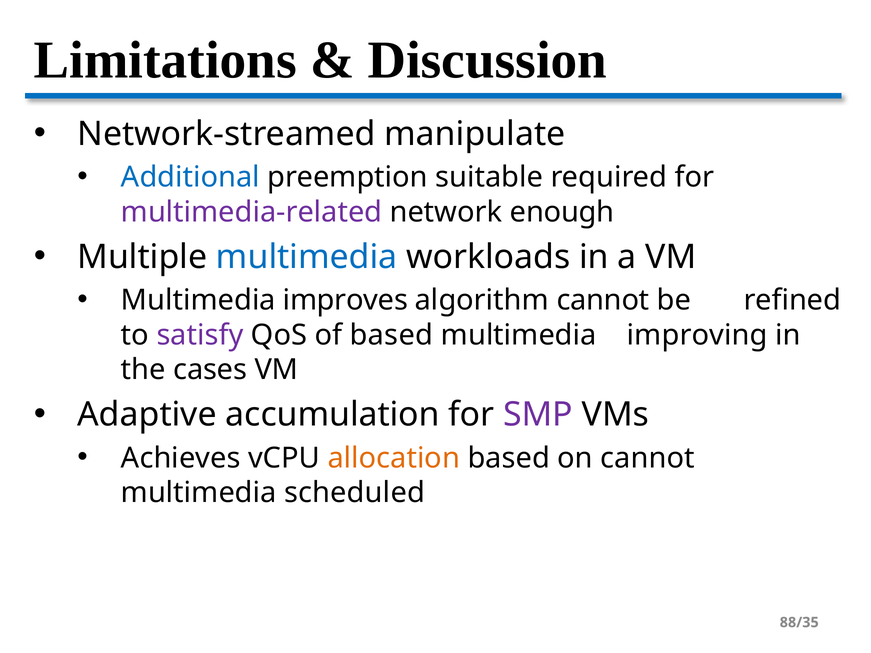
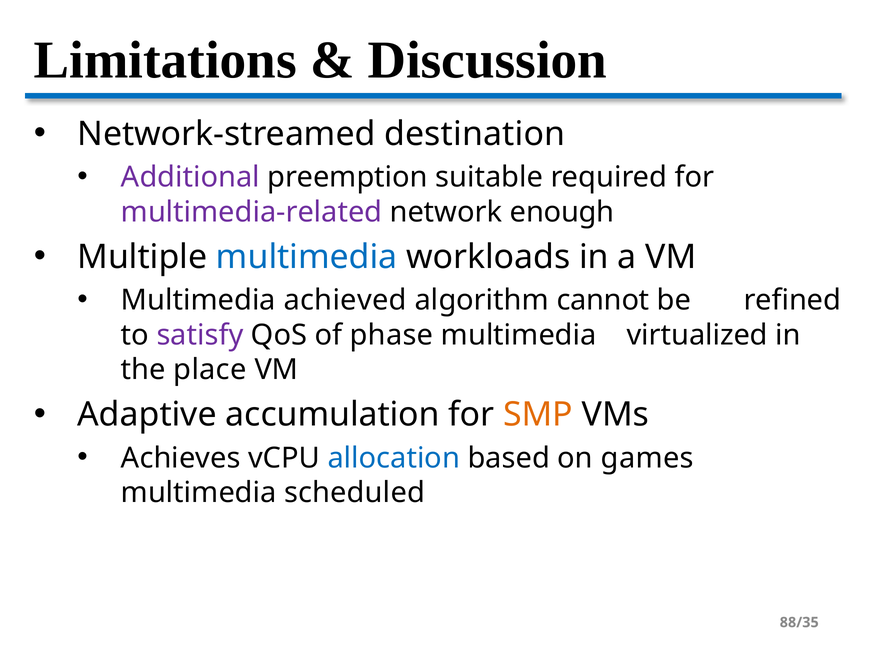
manipulate: manipulate -> destination (475, 134)
Additional colour: blue -> purple (190, 177)
improves: improves -> achieved (345, 300)
of based: based -> phase (391, 335)
improving: improving -> virtualized (697, 335)
cases: cases -> place (210, 370)
SMP colour: purple -> orange (538, 415)
allocation colour: orange -> blue (394, 458)
on cannot: cannot -> games (647, 458)
